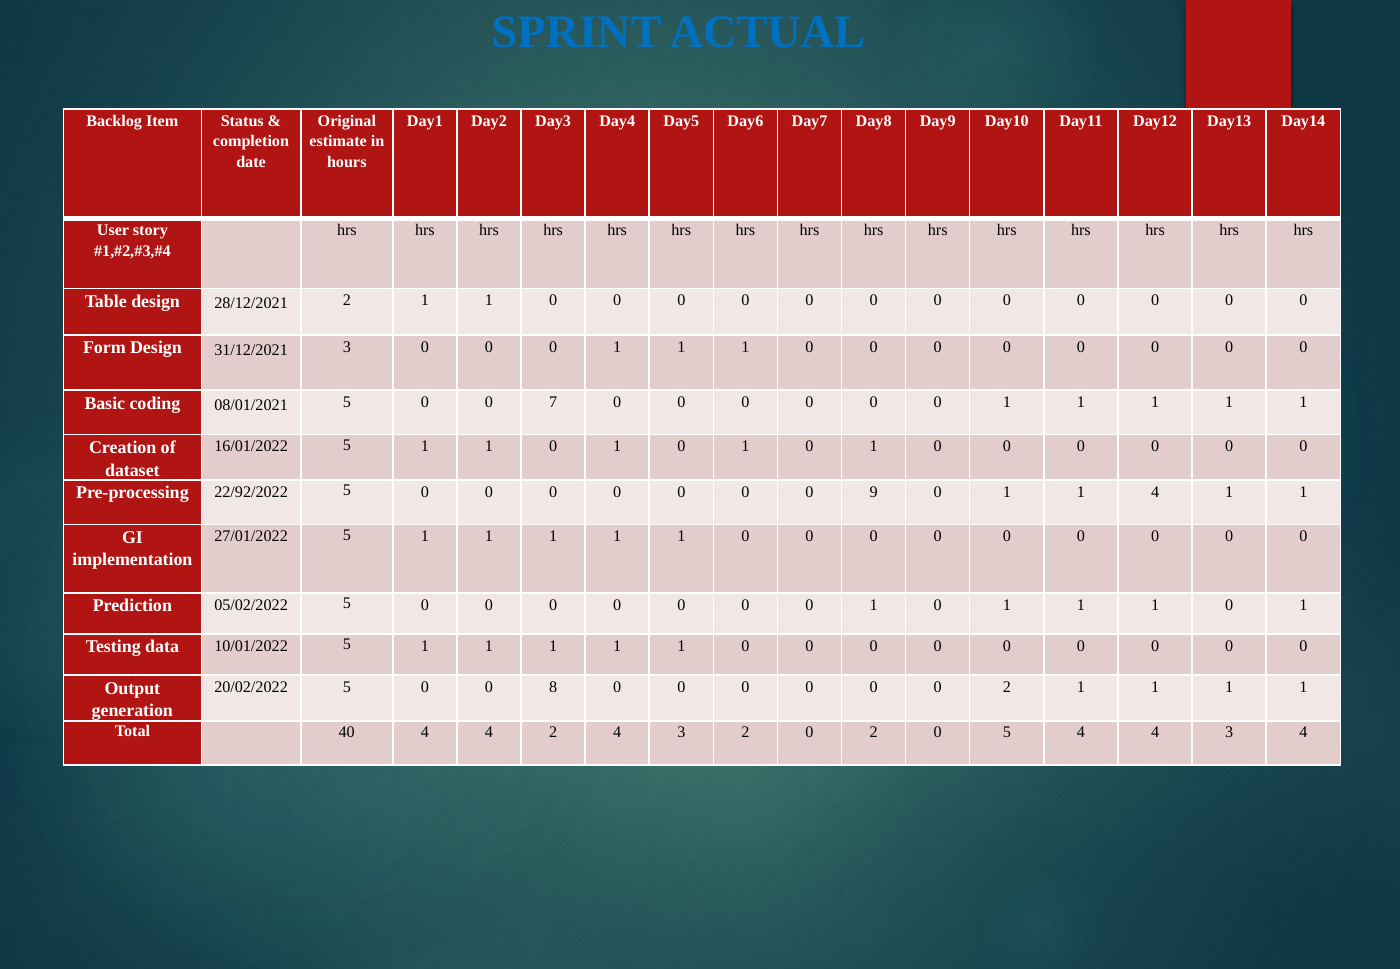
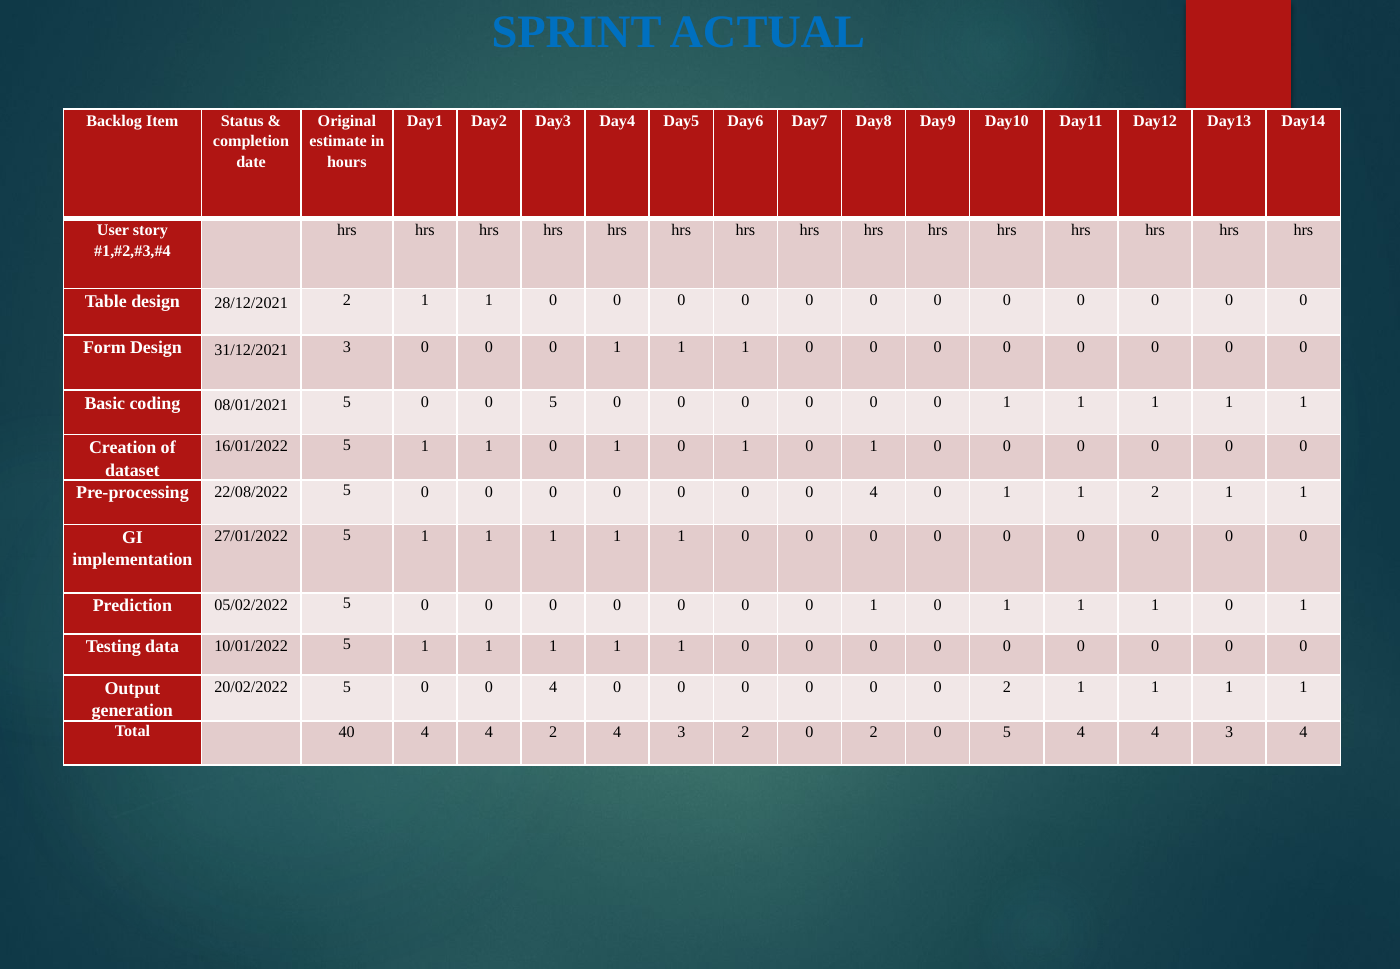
0 0 7: 7 -> 5 (553, 402)
22/92/2022: 22/92/2022 -> 22/08/2022 (251, 492)
0 0 0 9: 9 -> 4 (874, 492)
1 4: 4 -> 2 (1155, 492)
5 0 0 8: 8 -> 4 (553, 687)
